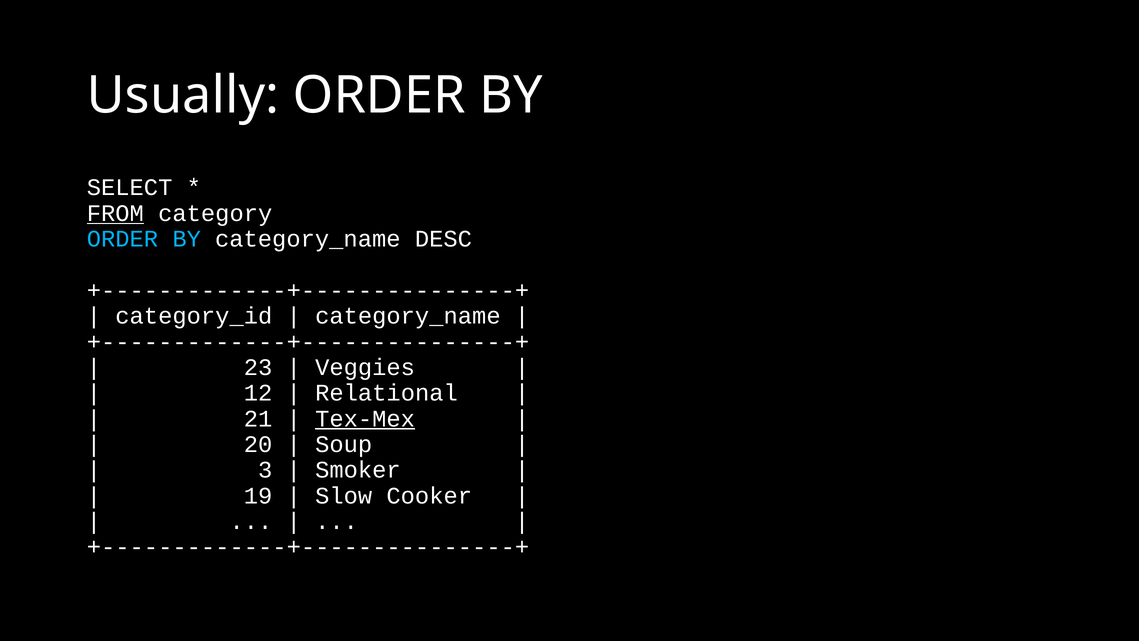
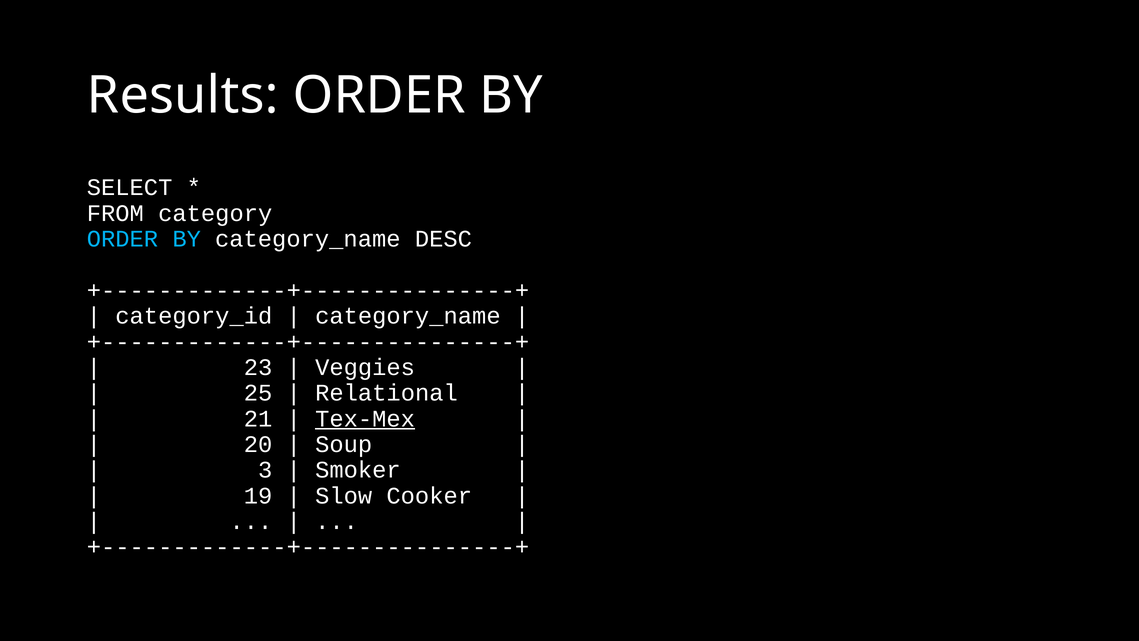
Usually: Usually -> Results (183, 96)
FROM underline: present -> none (115, 213)
12: 12 -> 25 (258, 393)
